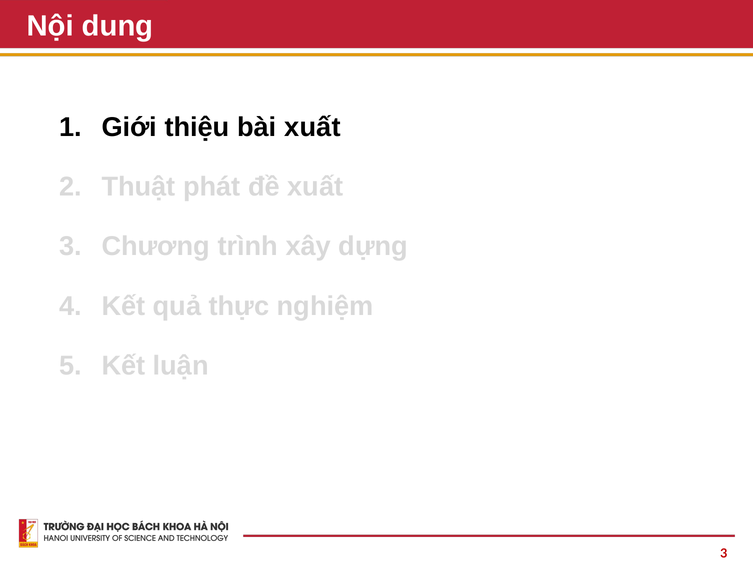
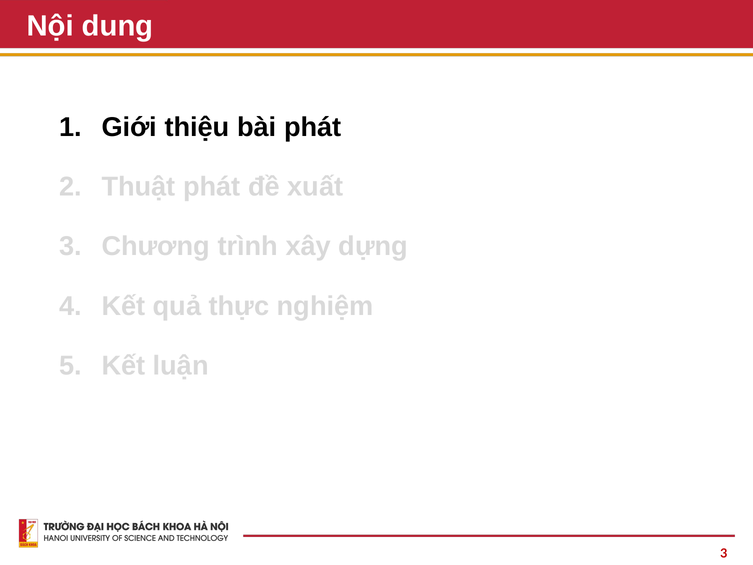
bài xuất: xuất -> phát (313, 127)
